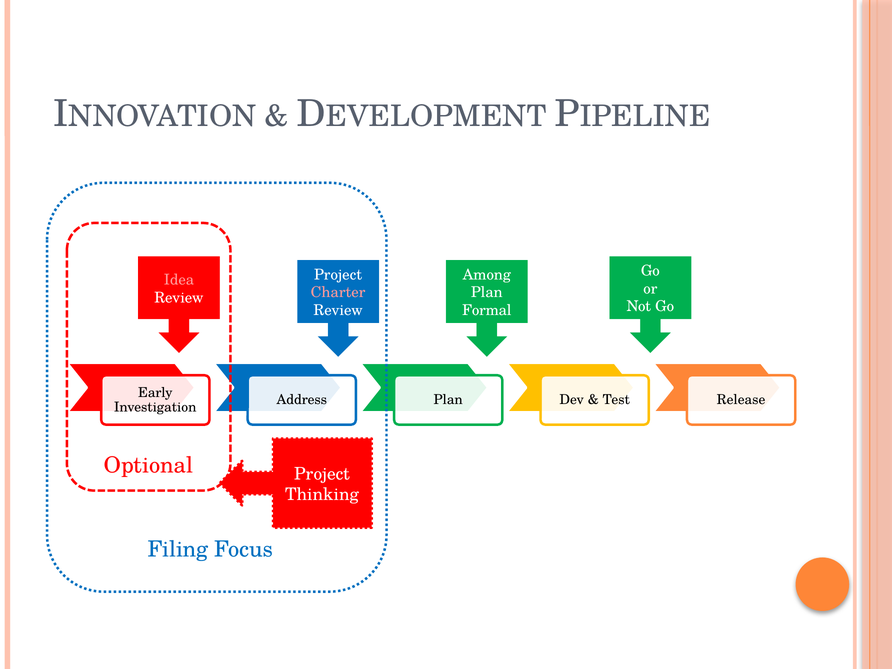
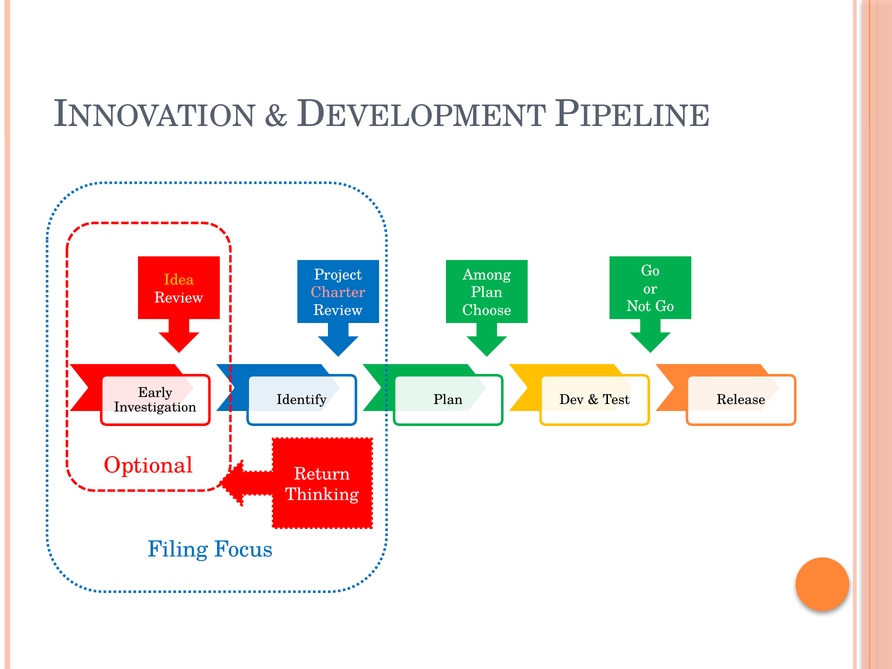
Idea colour: pink -> yellow (179, 280)
Formal: Formal -> Choose (487, 310)
Address: Address -> Identify (302, 400)
Optional Project: Project -> Return (322, 474)
